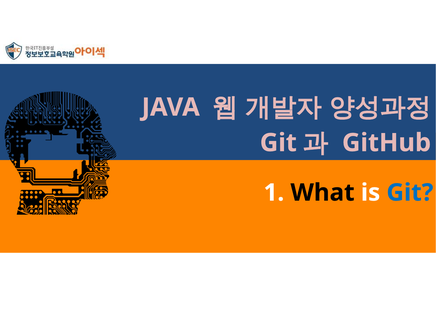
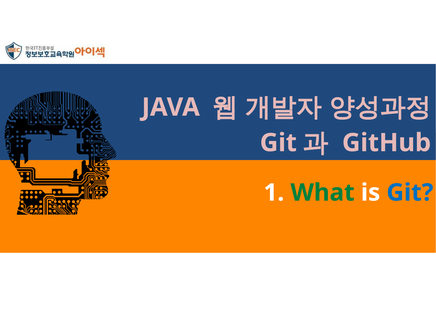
What colour: black -> green (323, 193)
